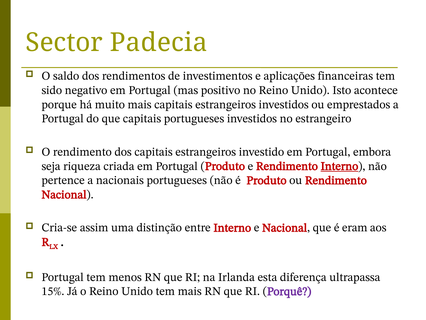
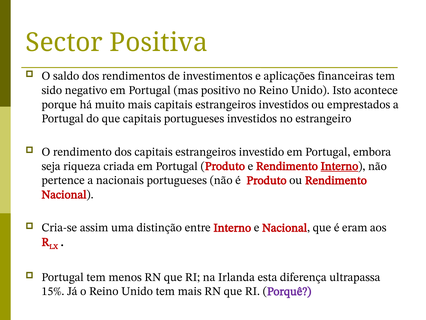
Padecia: Padecia -> Positiva (159, 43)
